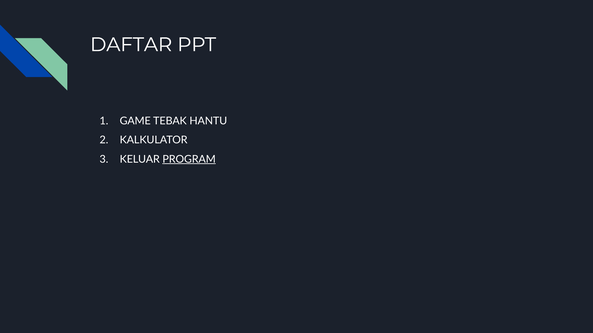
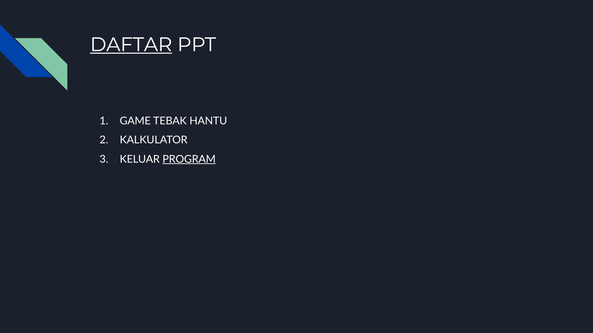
DAFTAR underline: none -> present (131, 45)
